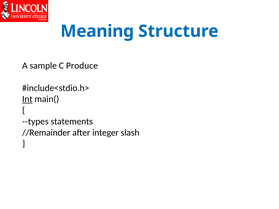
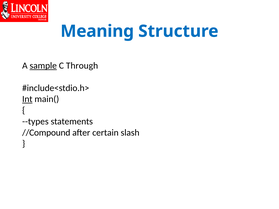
sample underline: none -> present (43, 66)
Produce: Produce -> Through (82, 66)
//Remainder: //Remainder -> //Compound (46, 133)
integer: integer -> certain (105, 133)
